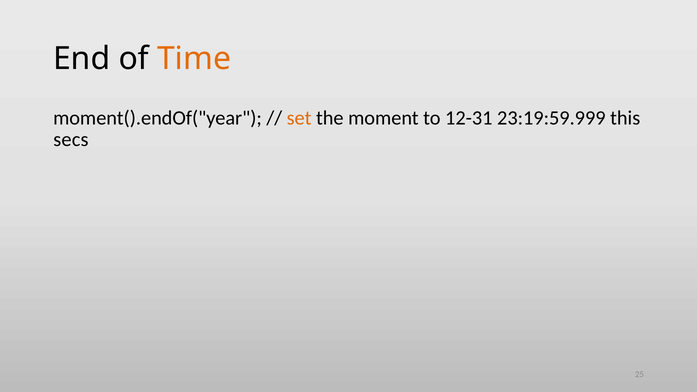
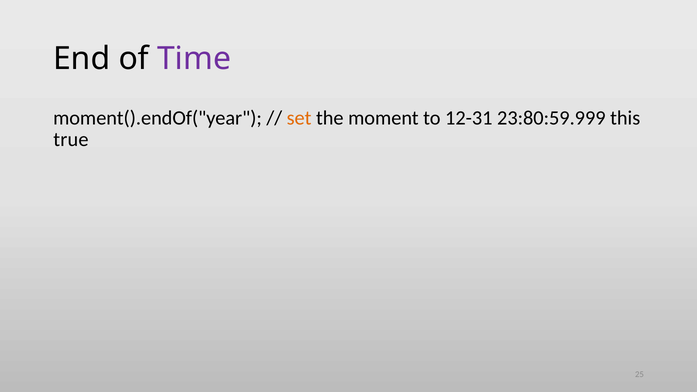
Time colour: orange -> purple (194, 59)
23:19:59.999: 23:19:59.999 -> 23:80:59.999 (551, 118)
secs: secs -> true (71, 140)
